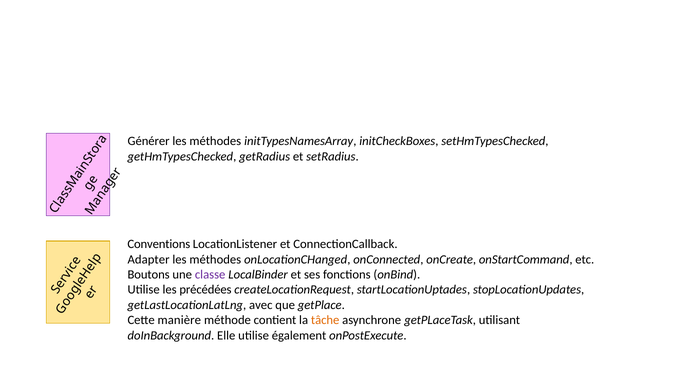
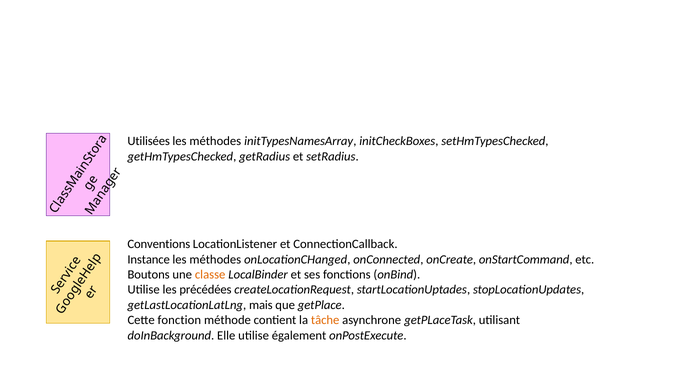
Générer: Générer -> Utilisées (149, 141)
Adapter: Adapter -> Instance (149, 259)
classe colour: purple -> orange (210, 274)
avec: avec -> mais (261, 305)
manière: manière -> fonction (179, 320)
